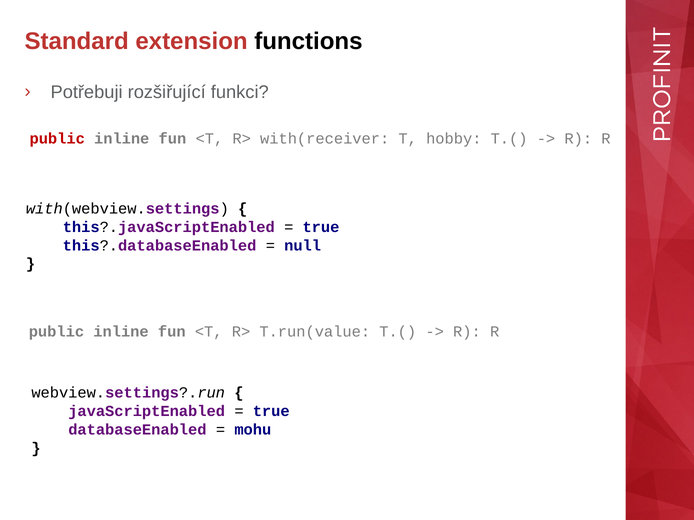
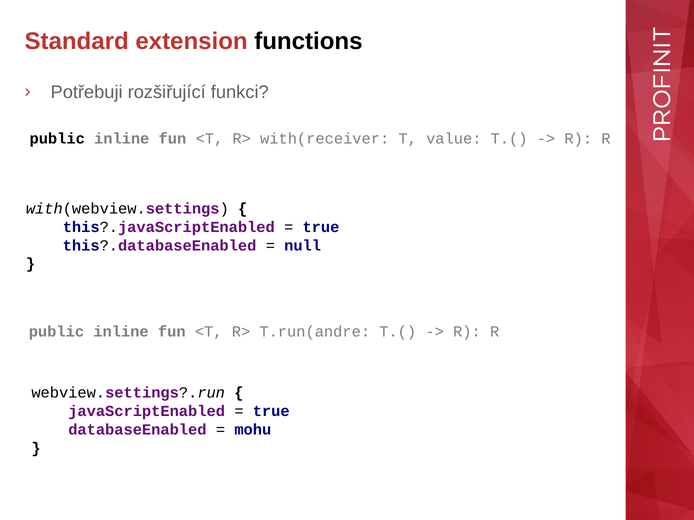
public colour: red -> black (57, 139)
hobby: hobby -> value (454, 139)
T.run(value: T.run(value -> T.run(andre (315, 332)
